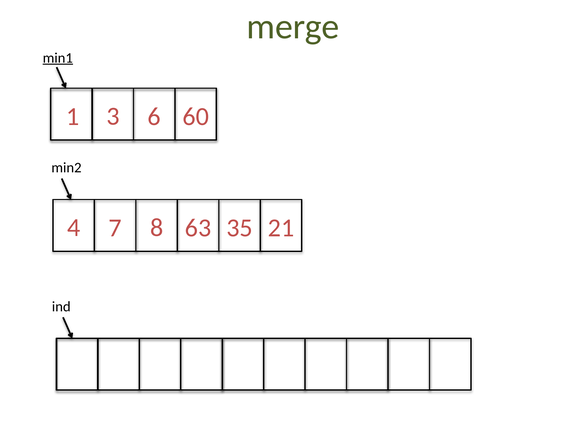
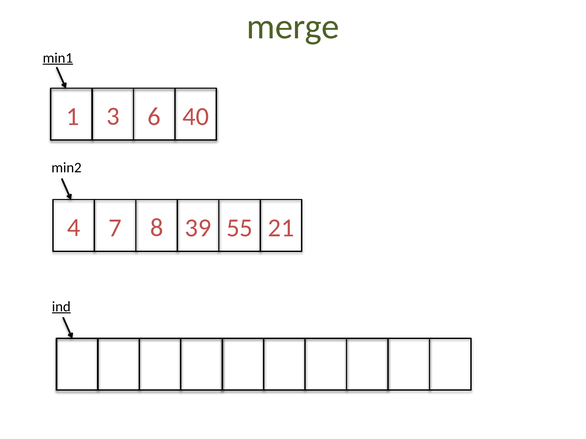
60: 60 -> 40 (196, 117)
35: 35 -> 55 (240, 228)
63: 63 -> 39 (198, 228)
ind underline: none -> present (61, 307)
